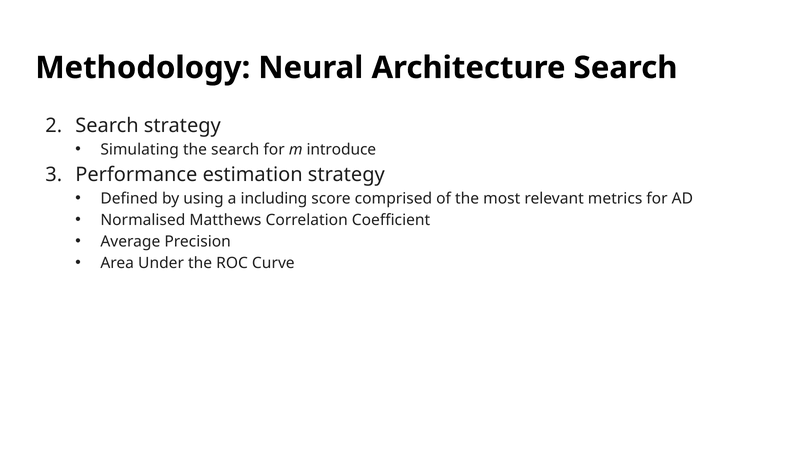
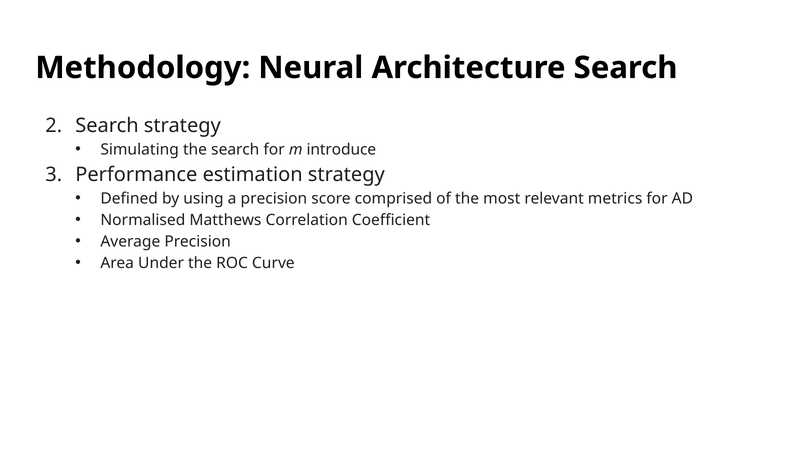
a including: including -> precision (274, 199)
